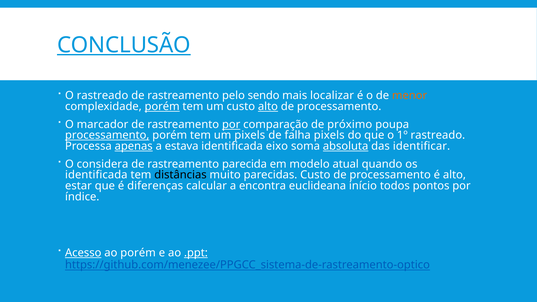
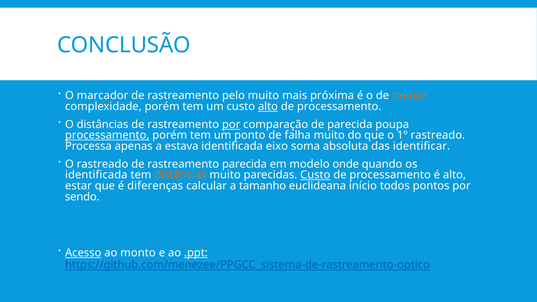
CONCLUSÃO underline: present -> none (124, 45)
O rastreado: rastreado -> marcador (102, 96)
pelo sendo: sendo -> muito (263, 96)
localizar: localizar -> próxima (332, 96)
porém underline: present -> none (162, 107)
O marcador: marcador -> distâncias (103, 124)
de próximo: próximo -> parecida (350, 124)
um pixels: pixels -> ponto (250, 135)
falha pixels: pixels -> muito (329, 135)
apenas underline: present -> none (134, 146)
absoluta underline: present -> none (346, 146)
O considera: considera -> rastreado (102, 164)
atual: atual -> onde (346, 164)
distâncias colour: black -> orange (180, 175)
Custo underline: none -> present (315, 175)
encontra: encontra -> tamanho (263, 186)
índice: índice -> sendo (82, 197)
ao porém: porém -> monto (138, 253)
